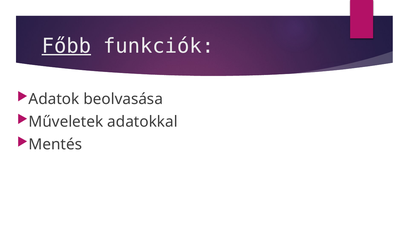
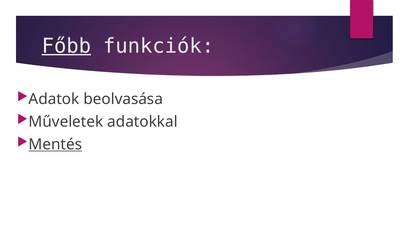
Mentés underline: none -> present (55, 144)
